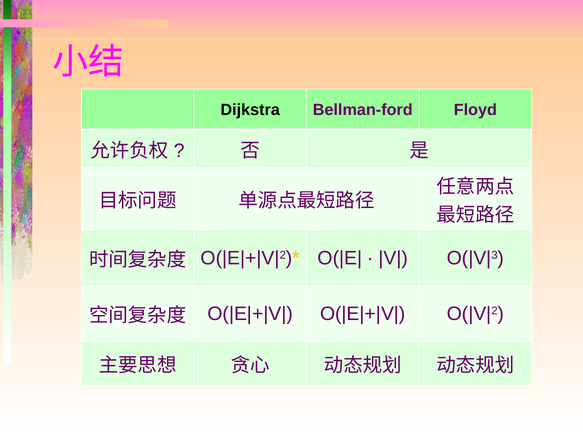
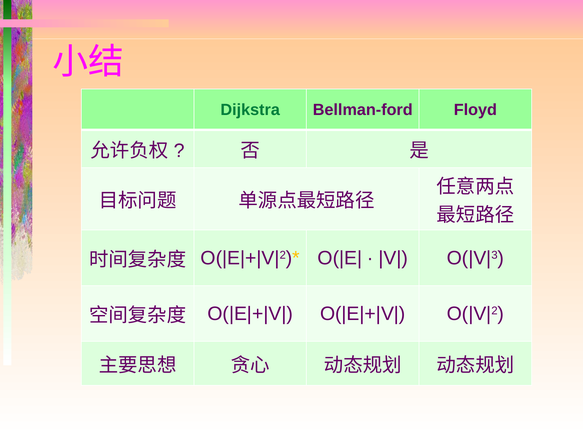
Dijkstra colour: black -> green (250, 110)
